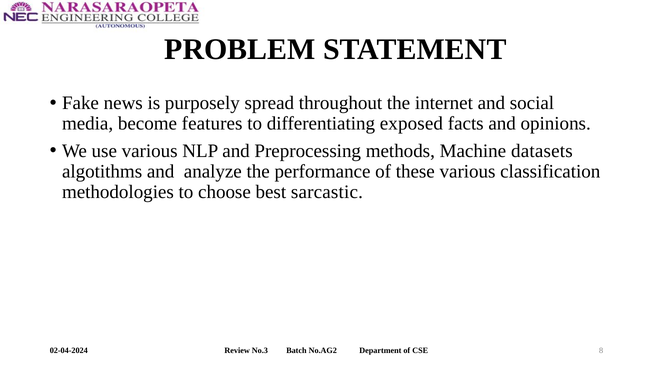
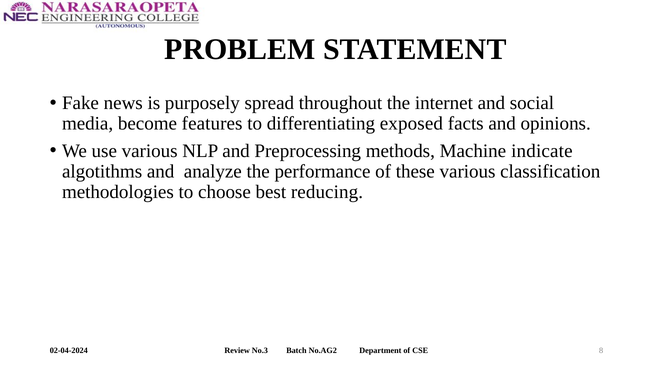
datasets: datasets -> indicate (542, 151)
sarcastic: sarcastic -> reducing (327, 192)
